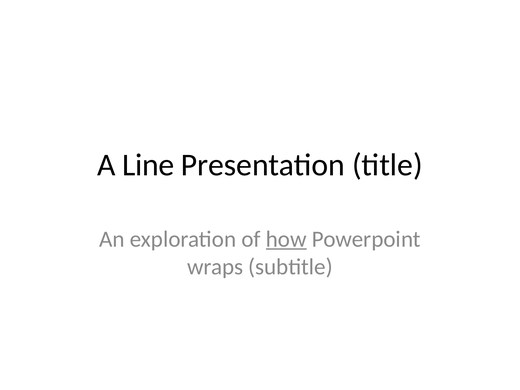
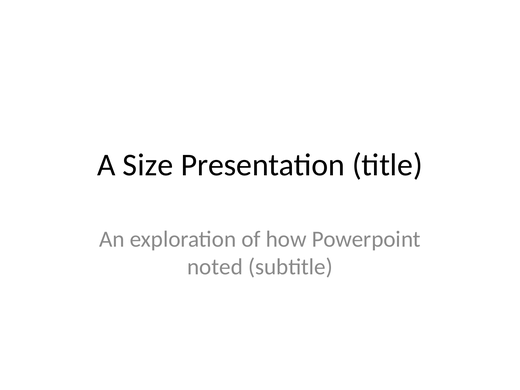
Line: Line -> Size (148, 165)
how underline: present -> none (286, 239)
wraps: wraps -> noted (215, 267)
